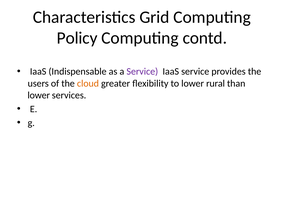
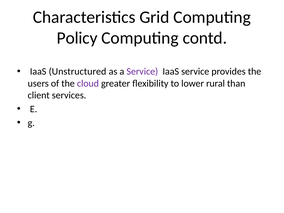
Indispensable: Indispensable -> Unstructured (77, 72)
cloud colour: orange -> purple (88, 83)
lower: lower -> client (39, 95)
